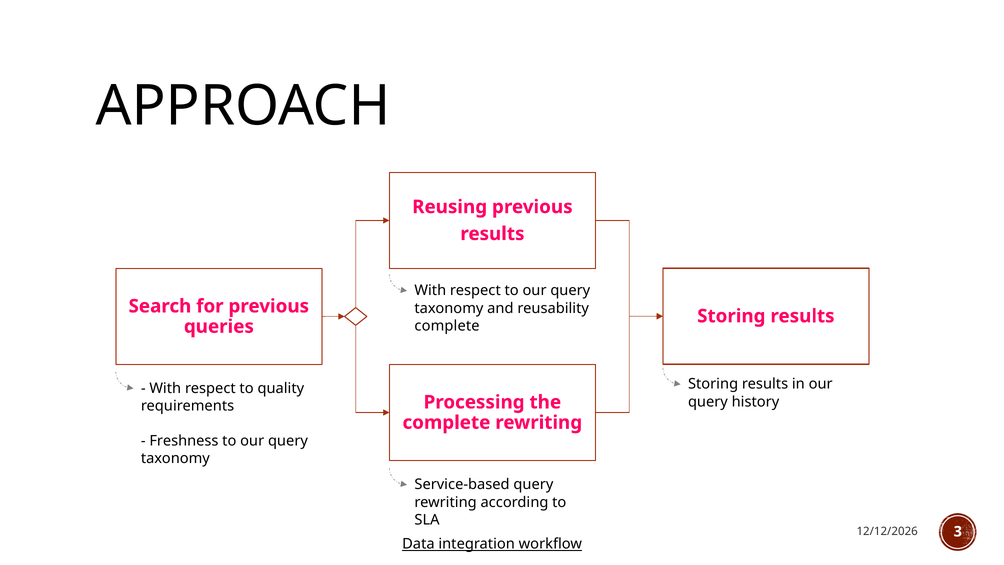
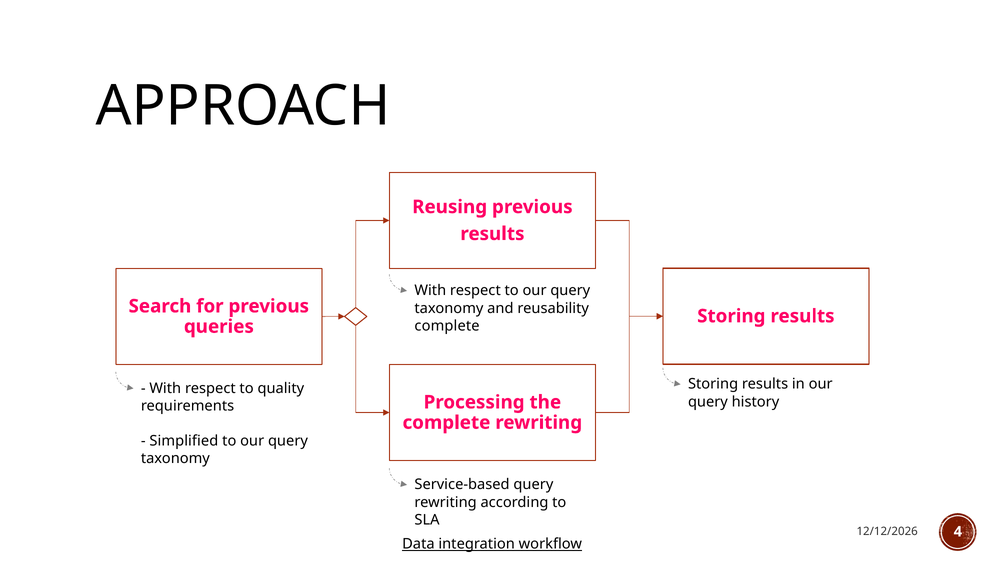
Freshness: Freshness -> Simplified (184, 441)
3: 3 -> 4 (958, 531)
